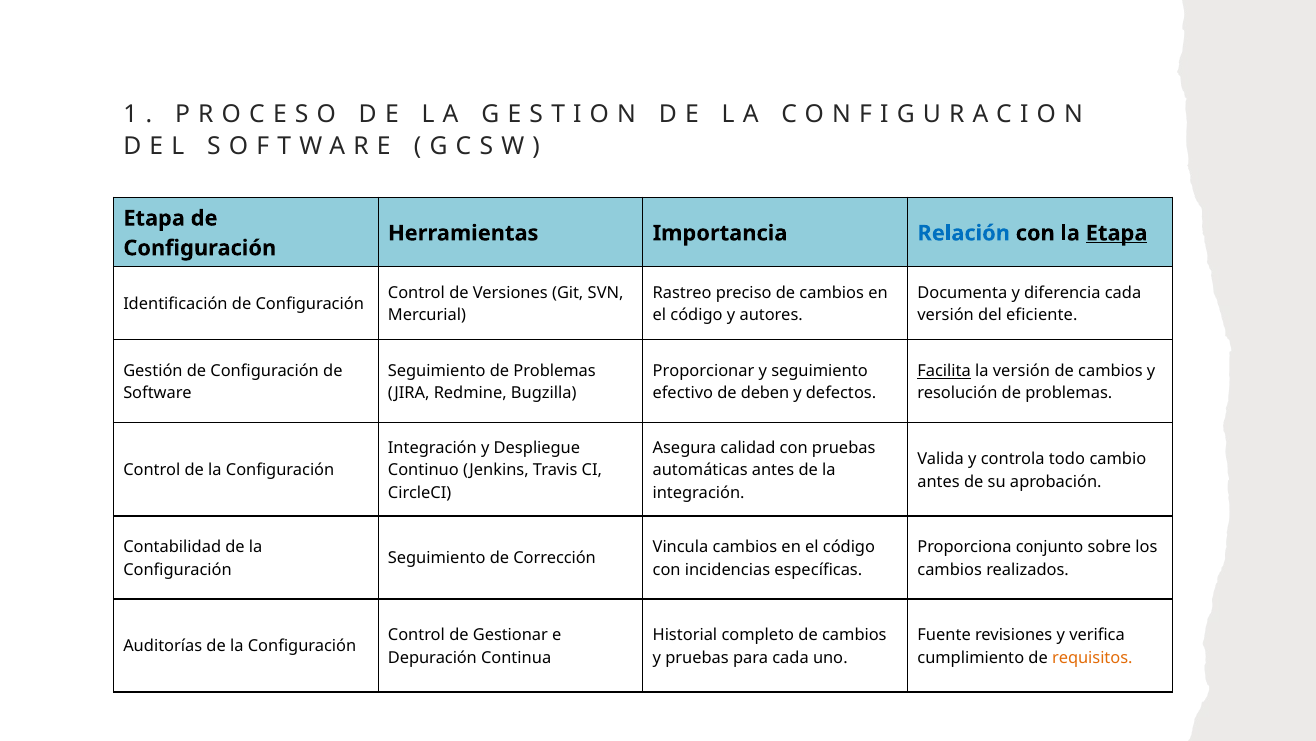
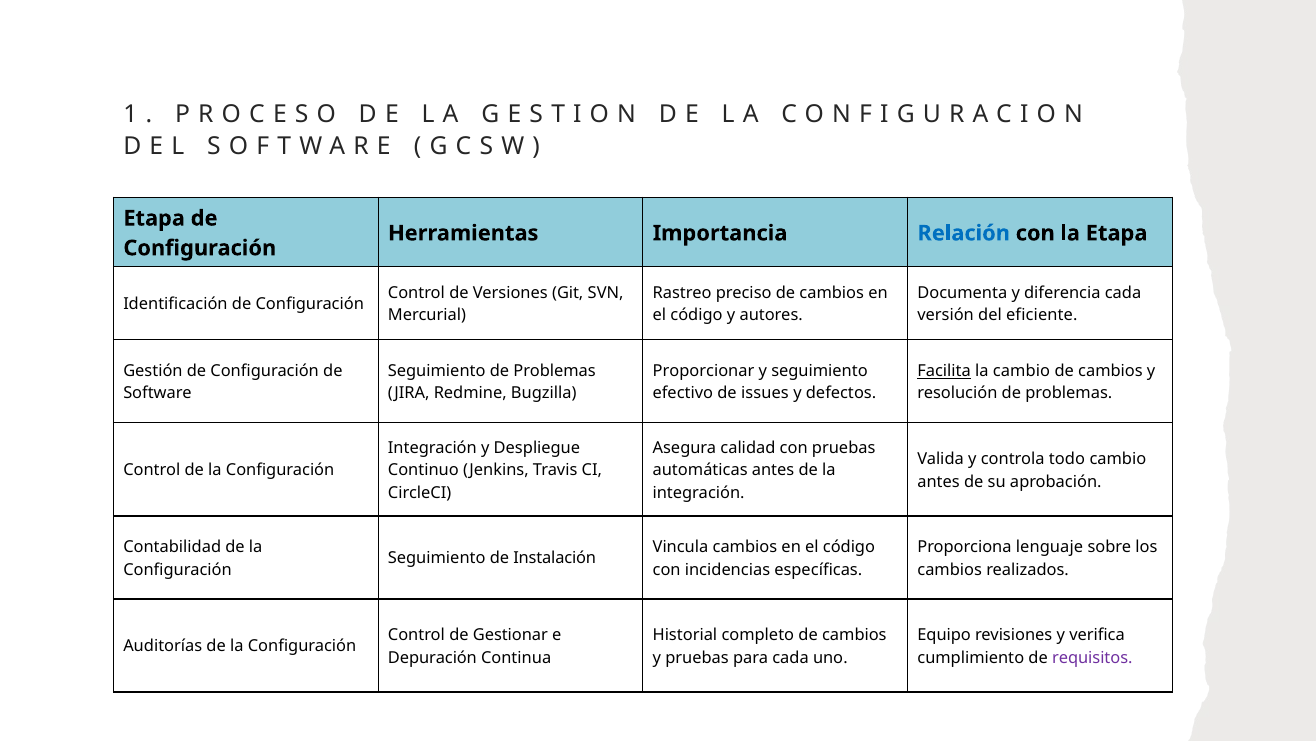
Etapa underline: present -> none (1117, 233)
la versión: versión -> cambio (1021, 371)
deben: deben -> issues (765, 393)
conjunto: conjunto -> lenguaje (1049, 547)
Corrección: Corrección -> Instalación (555, 558)
Fuente: Fuente -> Equipo (944, 635)
requisitos colour: orange -> purple (1092, 657)
